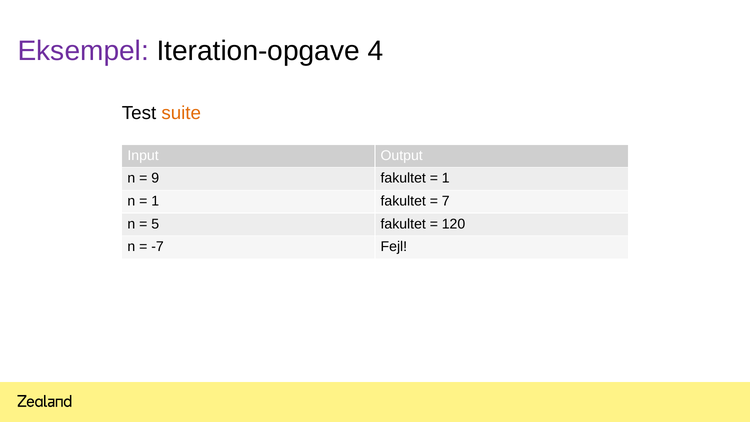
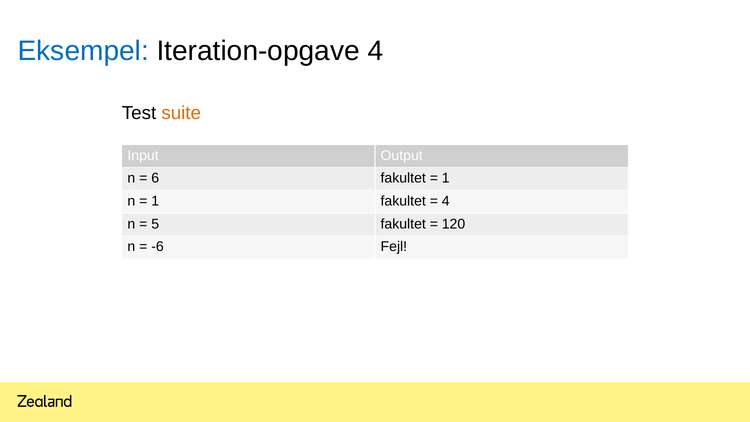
Eksempel colour: purple -> blue (83, 51)
9: 9 -> 6 (155, 178)
7: 7 -> 4 (446, 201)
-7: -7 -> -6 (158, 247)
